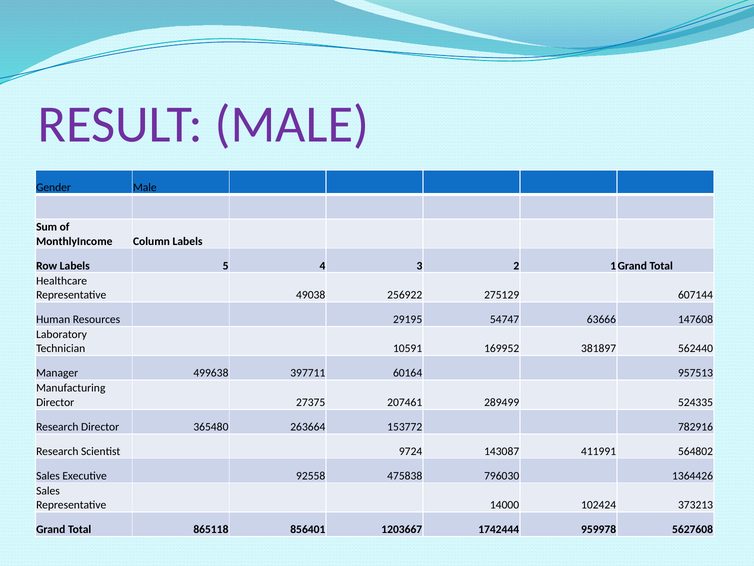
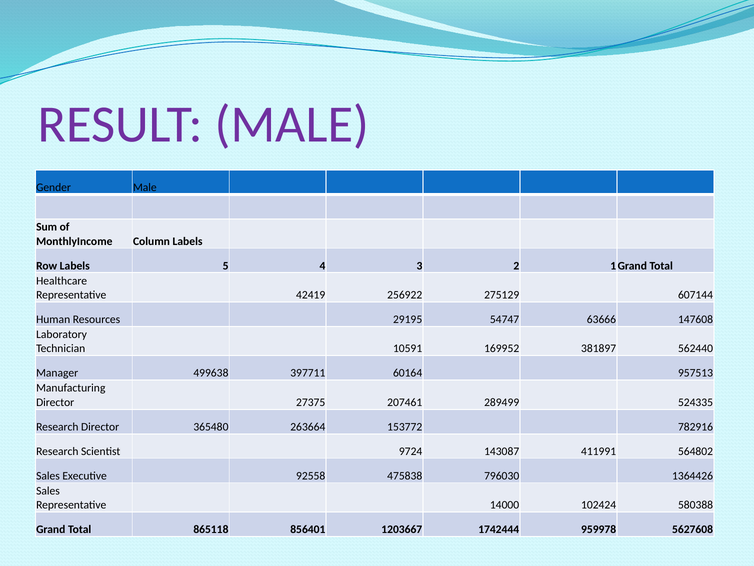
49038: 49038 -> 42419 (311, 295)
373213: 373213 -> 580388 (696, 505)
